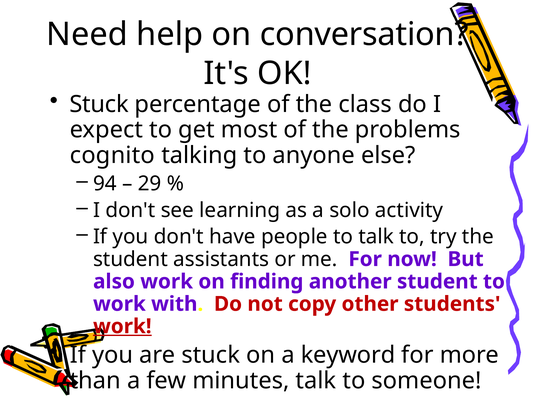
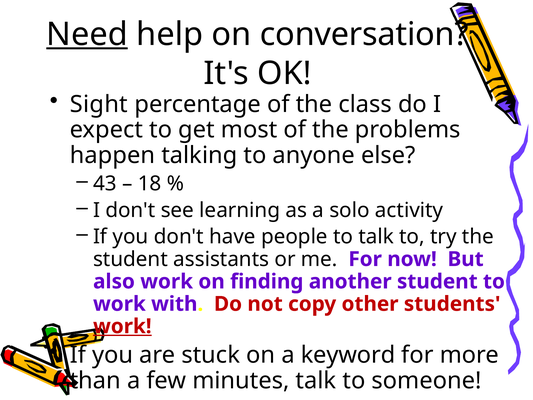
Need underline: none -> present (87, 34)
Stuck: Stuck -> Sight (99, 104)
cognito: cognito -> happen (112, 155)
94: 94 -> 43 (105, 184)
29: 29 -> 18 (150, 184)
